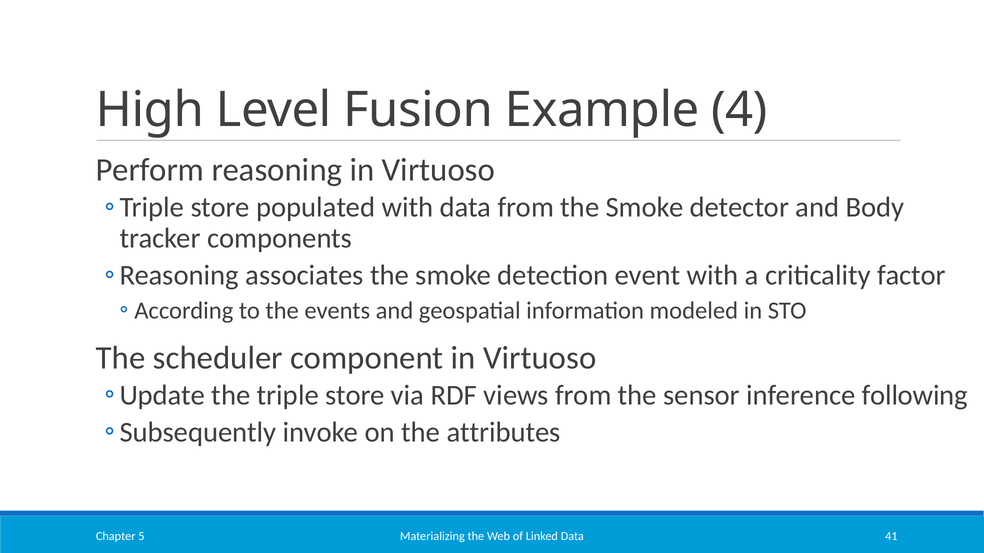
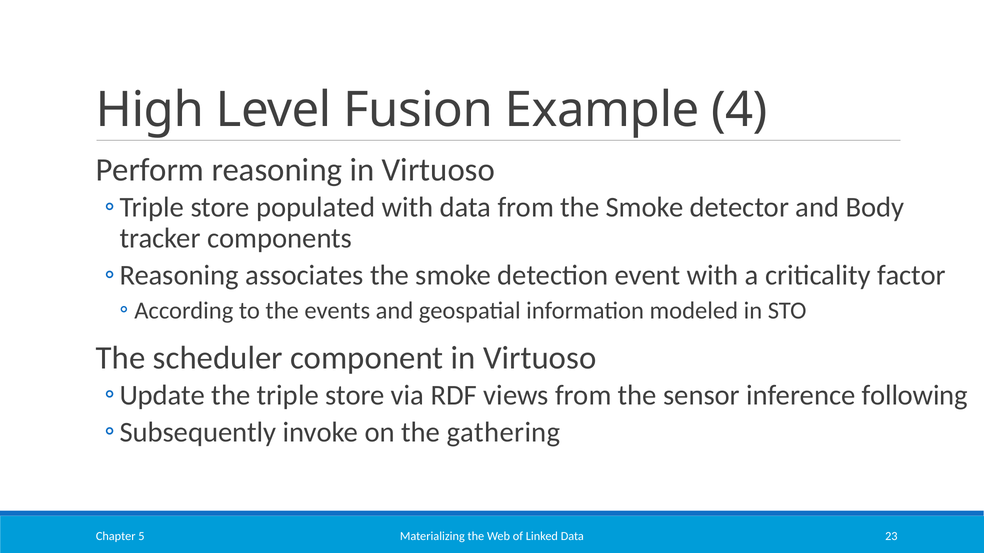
attributes: attributes -> gathering (503, 433)
41: 41 -> 23 (891, 537)
